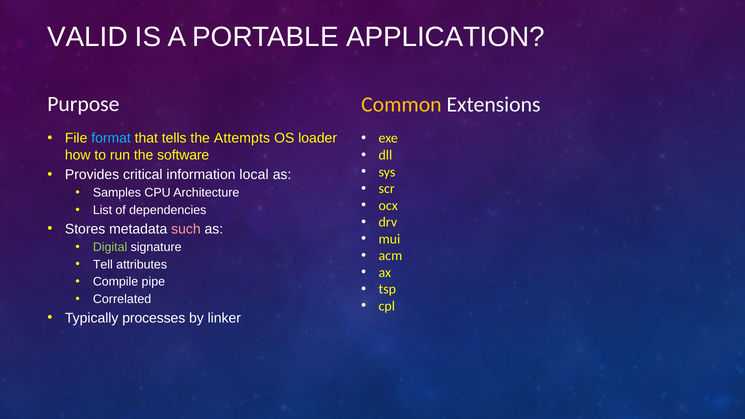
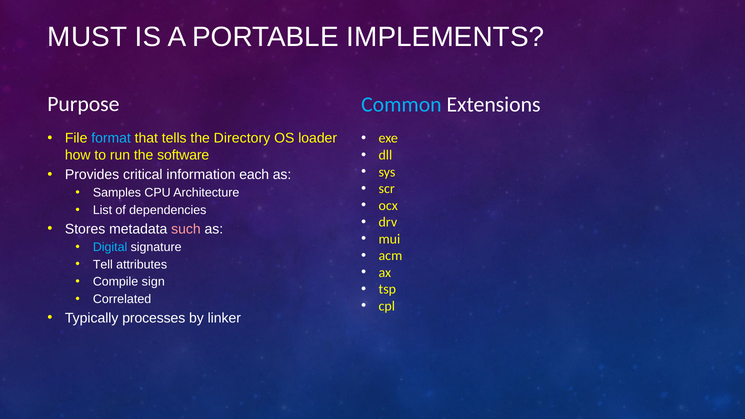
VALID: VALID -> MUST (87, 37)
APPLICATION: APPLICATION -> IMPLEMENTS (445, 37)
Common colour: yellow -> light blue (401, 104)
Attempts: Attempts -> Directory (242, 138)
local: local -> each (254, 175)
Digital colour: light green -> light blue (110, 247)
pipe: pipe -> sign (153, 282)
